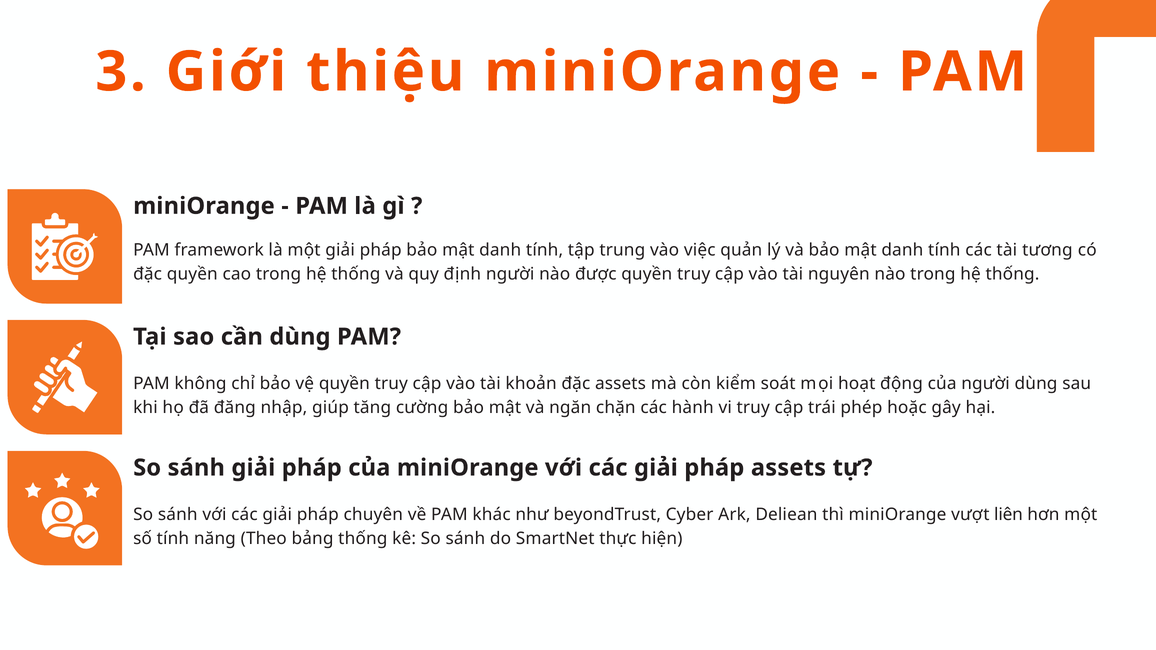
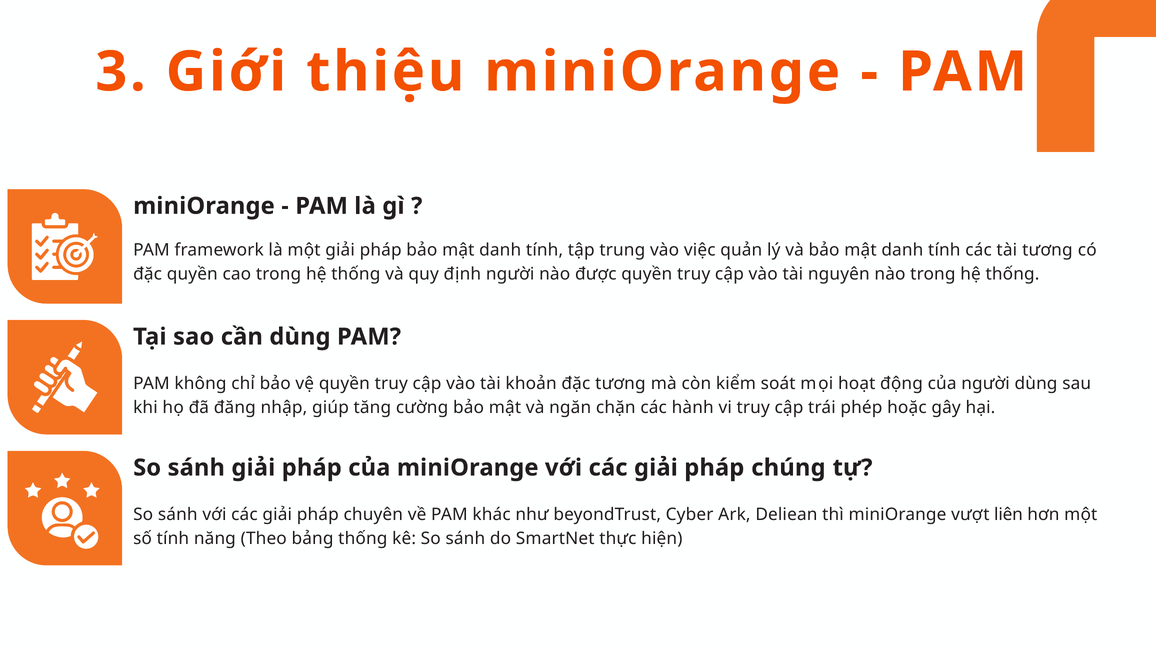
đặc assets: assets -> tương (620, 384)
pháp assets: assets -> chúng (788, 468)
